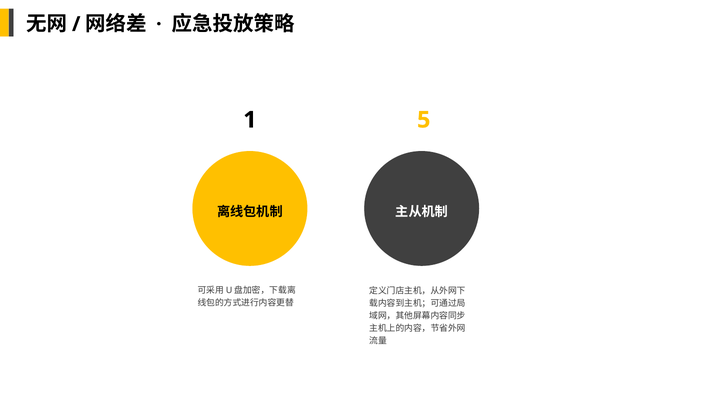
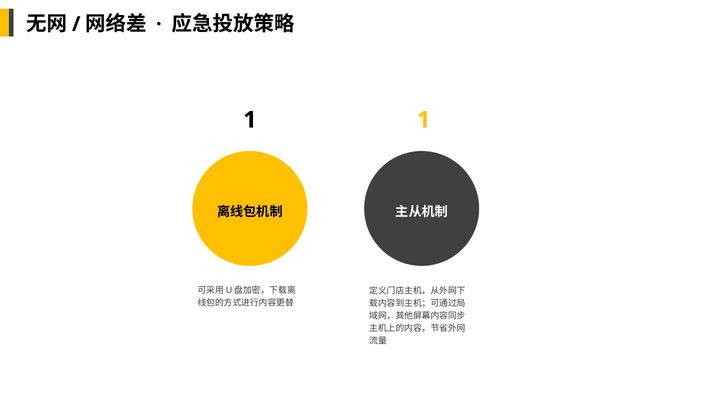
1 5: 5 -> 1 (424, 120)
